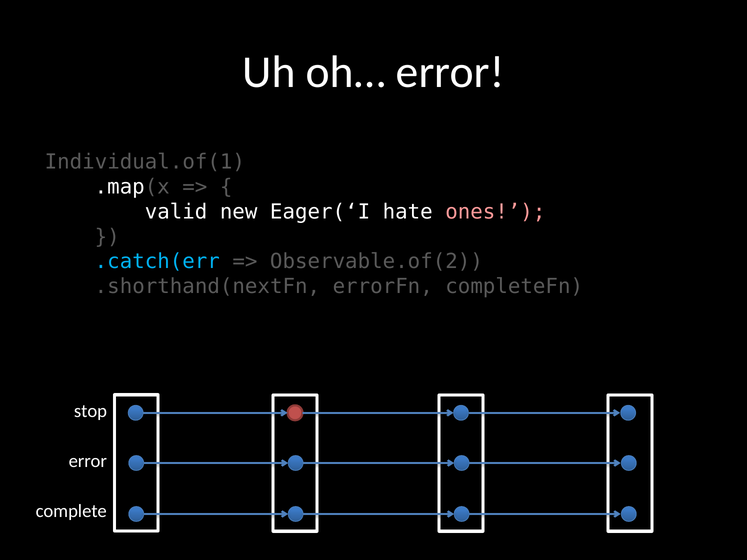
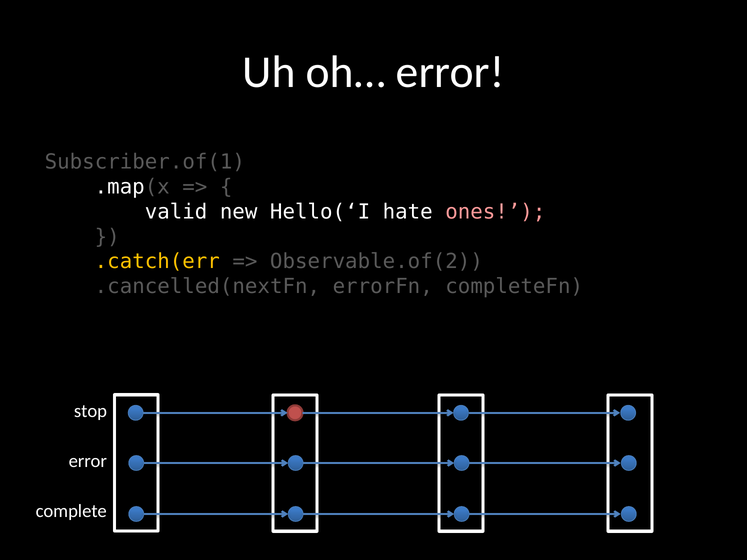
Individual.of(1: Individual.of(1 -> Subscriber.of(1 (145, 162)
Eager(‘I: Eager(‘I -> Hello(‘I (320, 212)
.catch(err colour: light blue -> yellow (157, 262)
.shorthand(nextFn: .shorthand(nextFn -> .cancelled(nextFn (207, 287)
